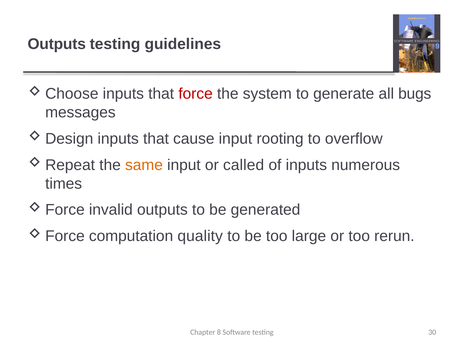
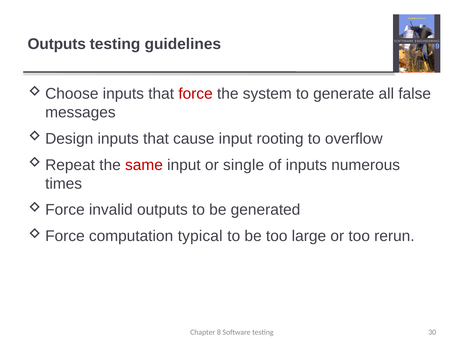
bugs: bugs -> false (415, 94)
same colour: orange -> red (144, 165)
called: called -> single (244, 165)
quality: quality -> typical (200, 236)
